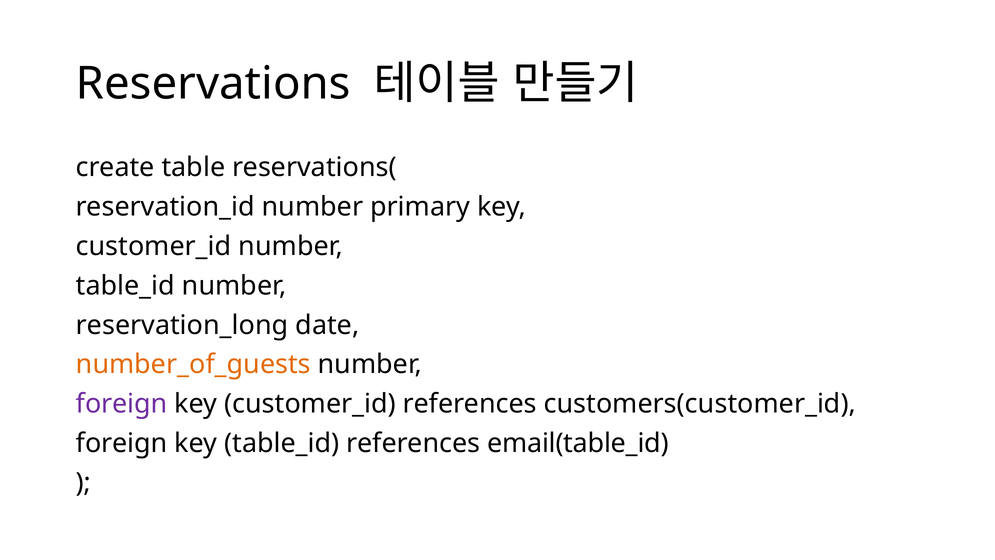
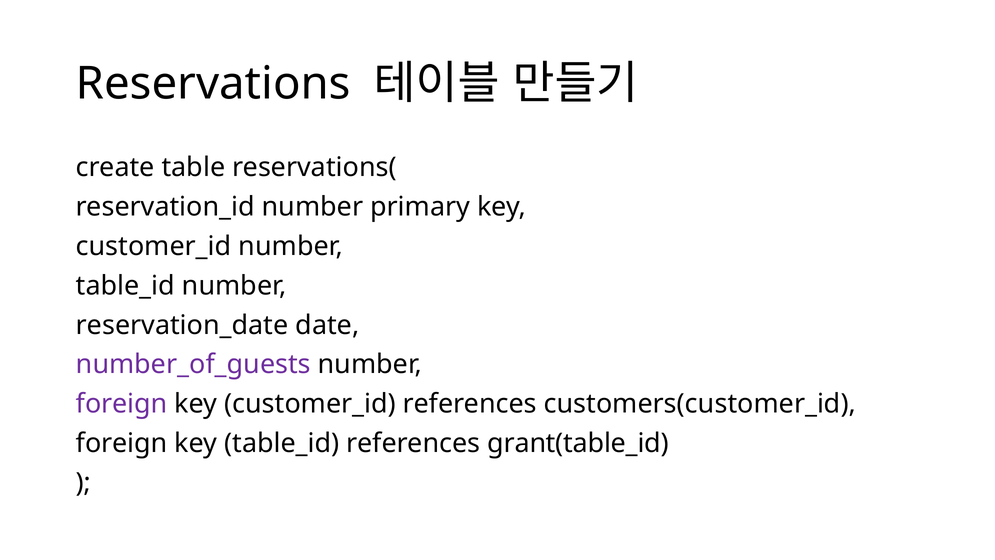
reservation_long: reservation_long -> reservation_date (182, 325)
number_of_guests colour: orange -> purple (193, 364)
email(table_id: email(table_id -> grant(table_id (578, 443)
